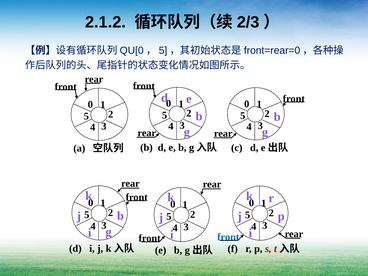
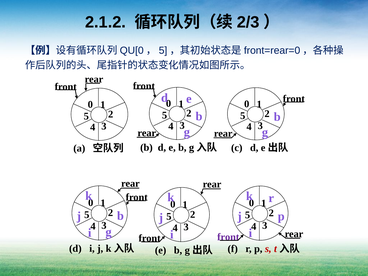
front colour: blue -> purple (228, 237)
